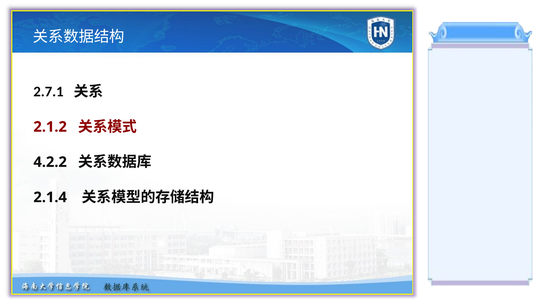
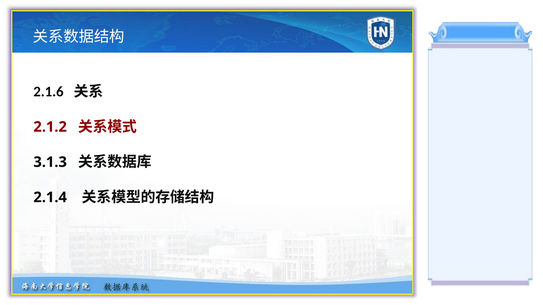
2.7.1: 2.7.1 -> 2.1.6 (48, 92)
4.2.2: 4.2.2 -> 3.1.3 (50, 162)
